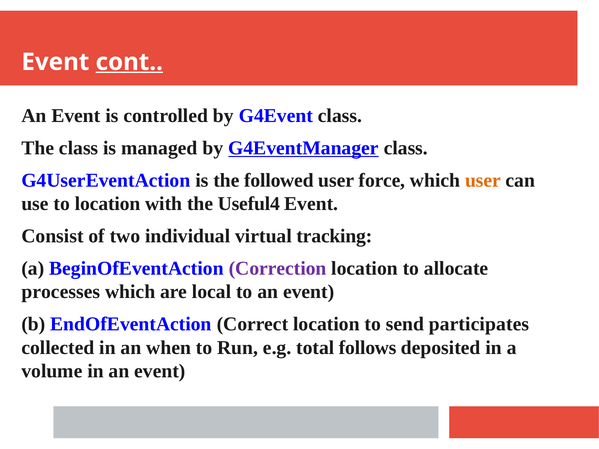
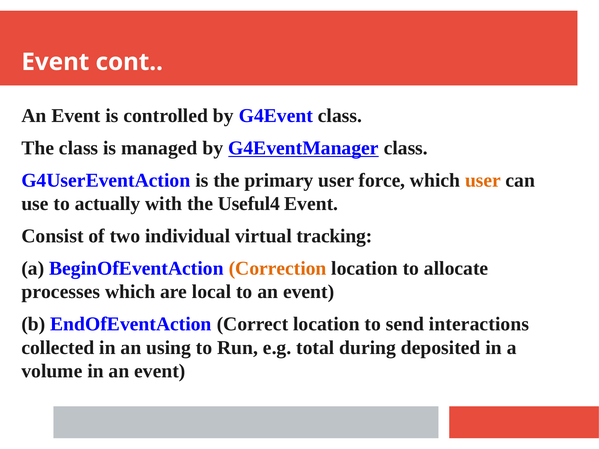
cont underline: present -> none (129, 62)
followed: followed -> primary (279, 180)
to location: location -> actually (108, 204)
Correction colour: purple -> orange (278, 268)
participates: participates -> interactions (479, 324)
when: when -> using (169, 348)
follows: follows -> during (368, 348)
